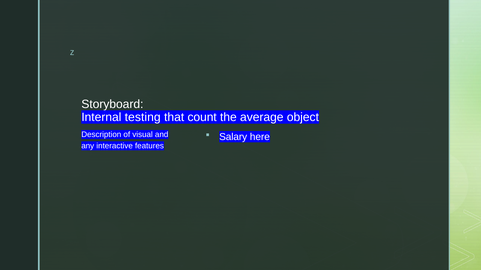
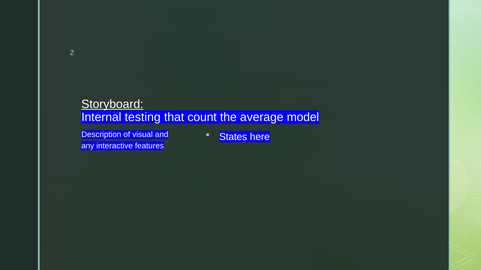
Storyboard underline: none -> present (112, 104)
object: object -> model (303, 117)
Salary: Salary -> States (233, 137)
